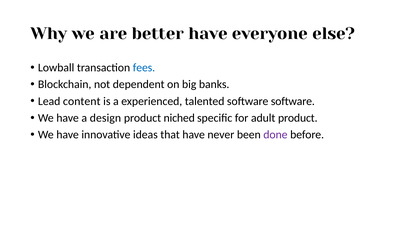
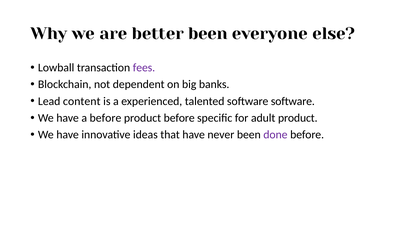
better have: have -> been (208, 34)
fees colour: blue -> purple (144, 68)
a design: design -> before (105, 118)
product niched: niched -> before (179, 118)
